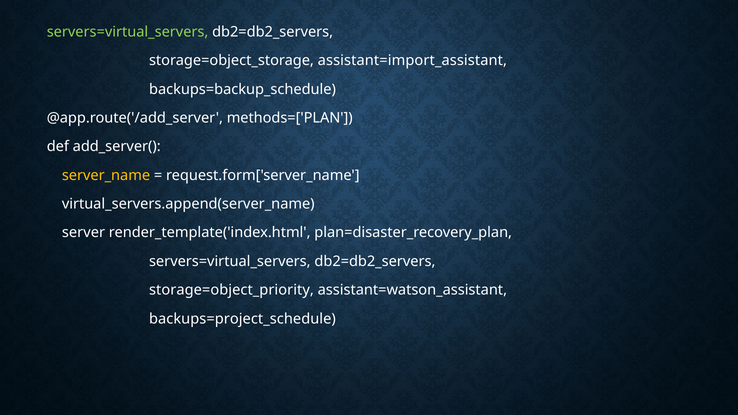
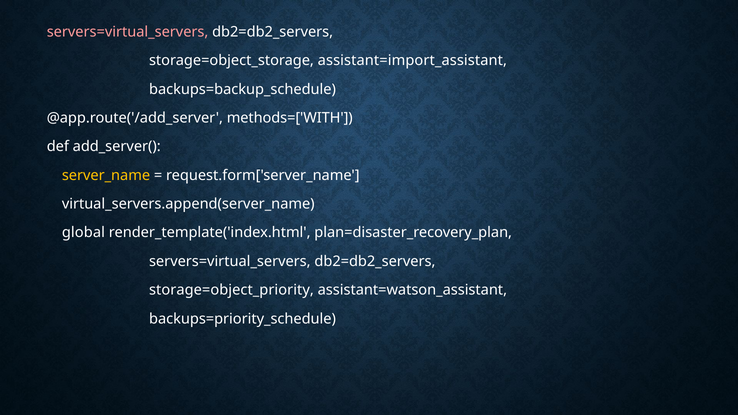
servers=virtual_servers colour: light green -> pink (128, 32)
methods=['PLAN: methods=['PLAN -> methods=['WITH (290, 118)
server: server -> global (83, 233)
backups=project_schedule: backups=project_schedule -> backups=priority_schedule (242, 319)
